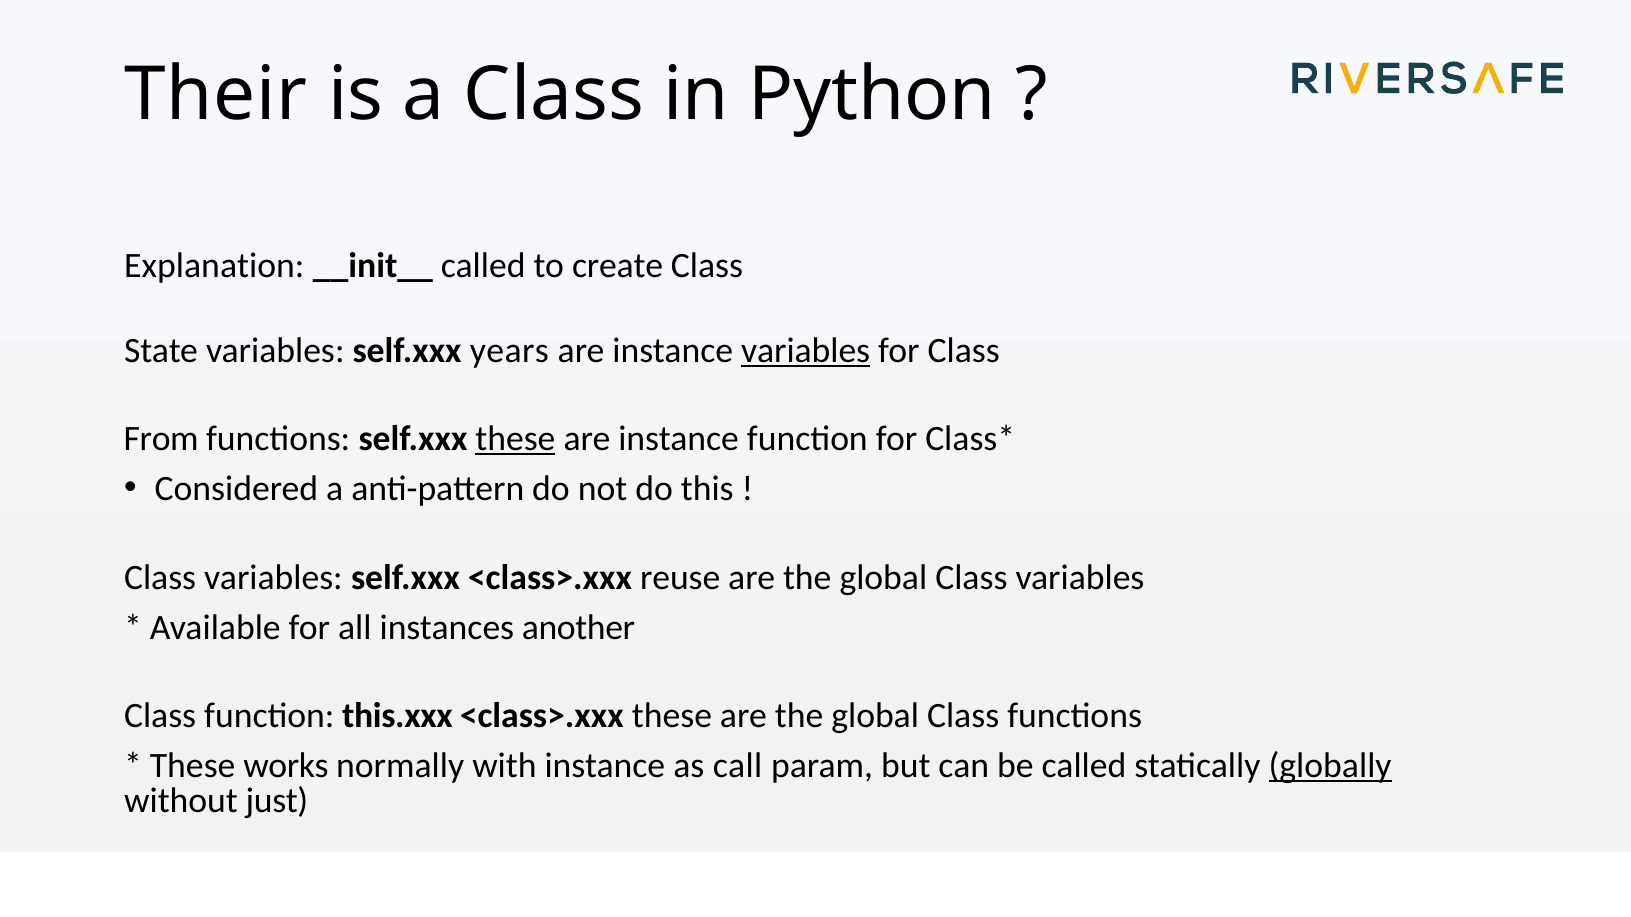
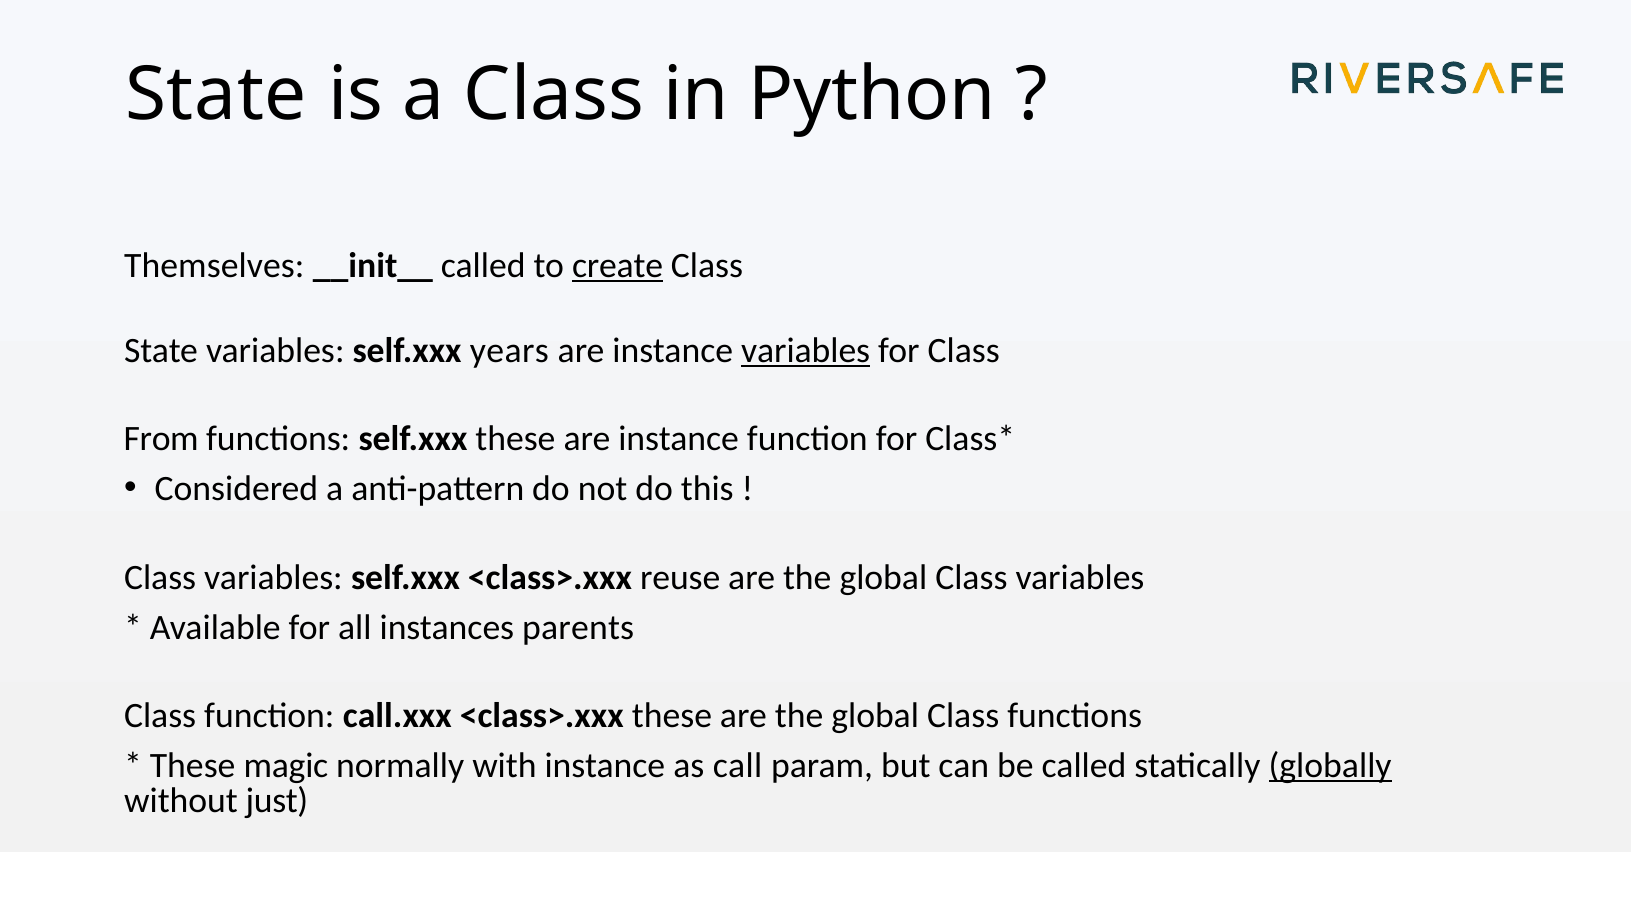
Their: Their -> State (216, 95)
Explanation: Explanation -> Themselves (214, 266)
create underline: none -> present (618, 266)
these underline: present -> none (515, 439)
another: another -> parents (578, 628)
this.xxx: this.xxx -> call.xxx (397, 716)
works: works -> magic (286, 766)
